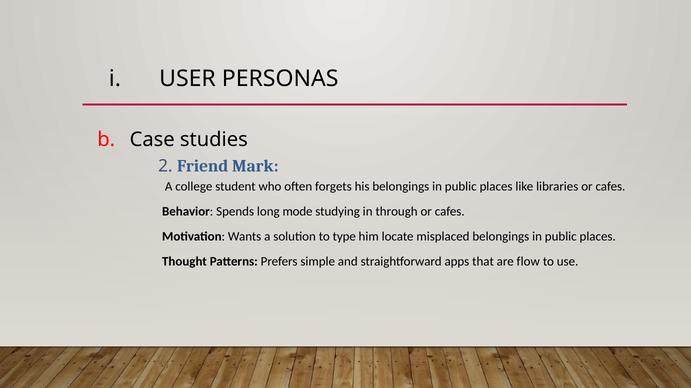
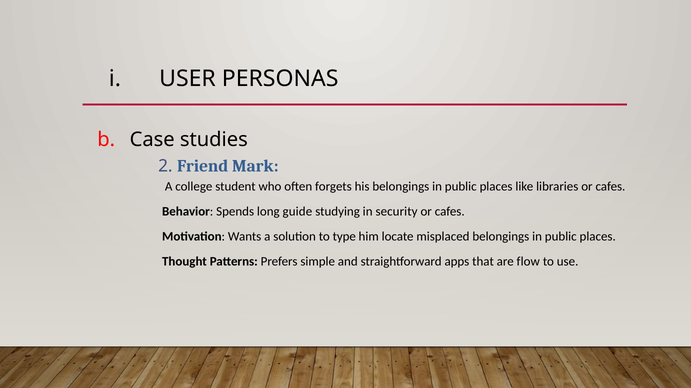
mode: mode -> guide (297, 212)
through: through -> security (397, 212)
